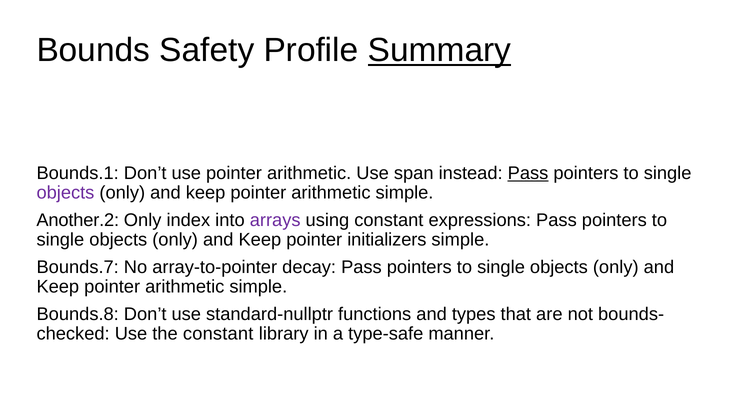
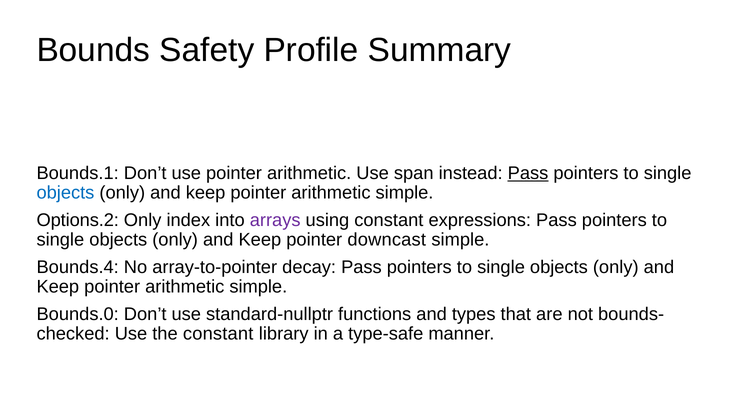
Summary underline: present -> none (439, 50)
objects colour: purple -> blue (65, 193)
Another.2: Another.2 -> Options.2 (78, 220)
initializers: initializers -> downcast (387, 240)
Bounds.7: Bounds.7 -> Bounds.4 (78, 267)
Bounds.8: Bounds.8 -> Bounds.0 (78, 314)
